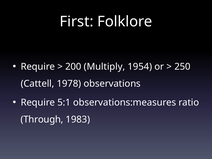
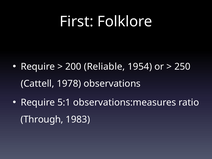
Multiply: Multiply -> Reliable (104, 67)
